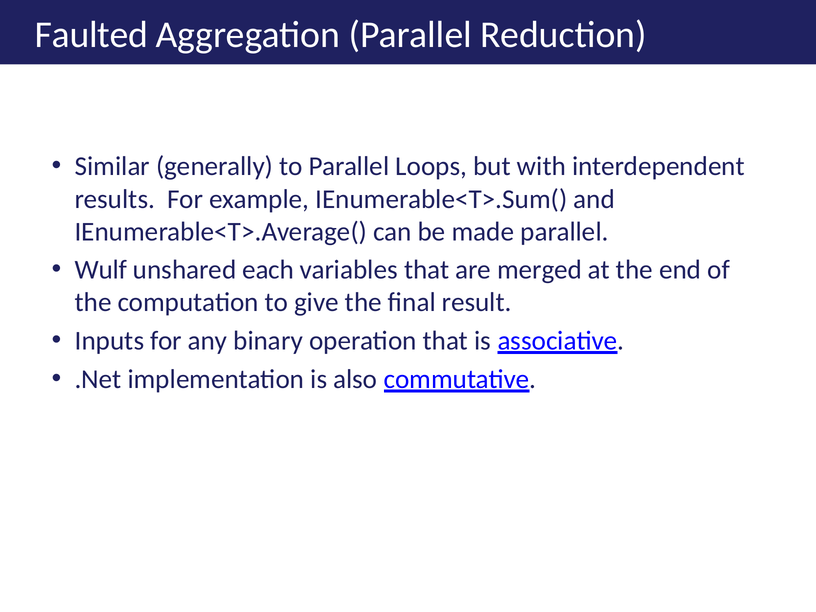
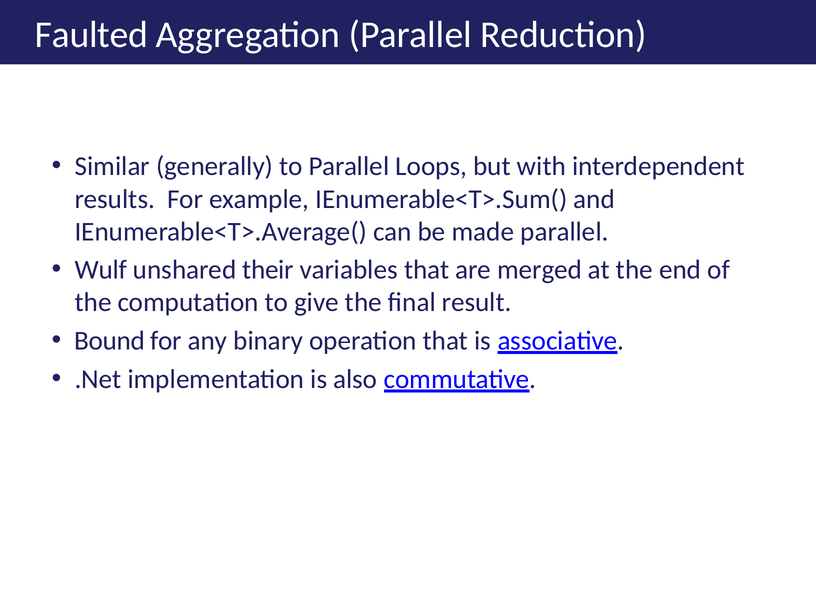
each: each -> their (268, 270)
Inputs: Inputs -> Bound (110, 341)
